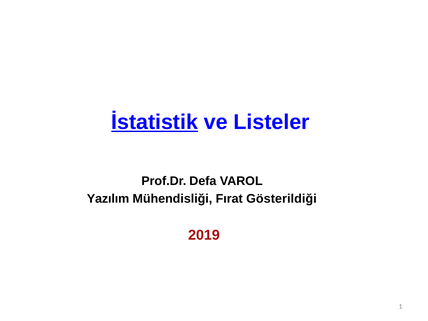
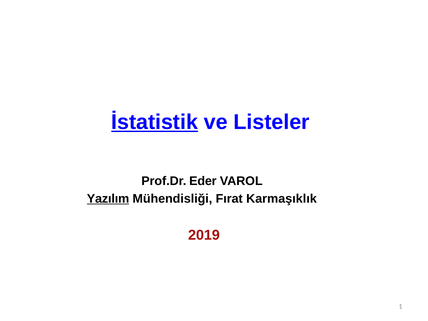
Defa: Defa -> Eder (203, 181)
Yazılım underline: none -> present (108, 199)
Gösterildiği: Gösterildiği -> Karmaşıklık (281, 199)
